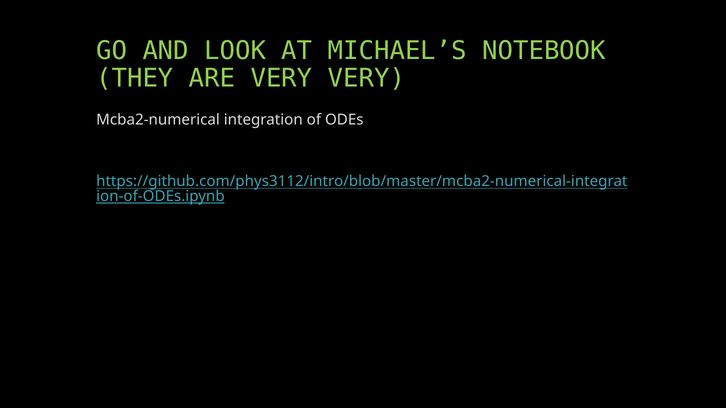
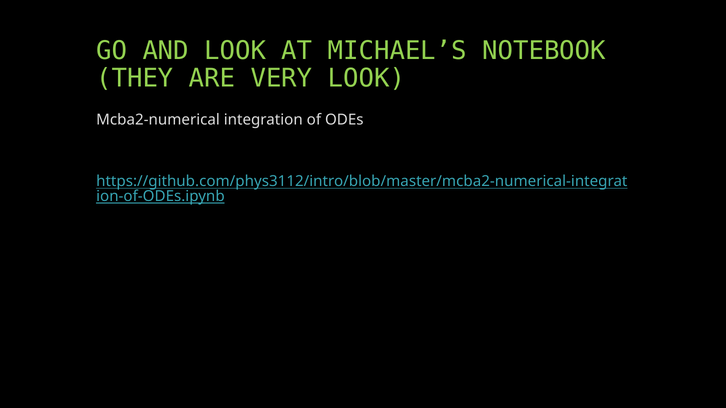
VERY VERY: VERY -> LOOK (366, 79)
